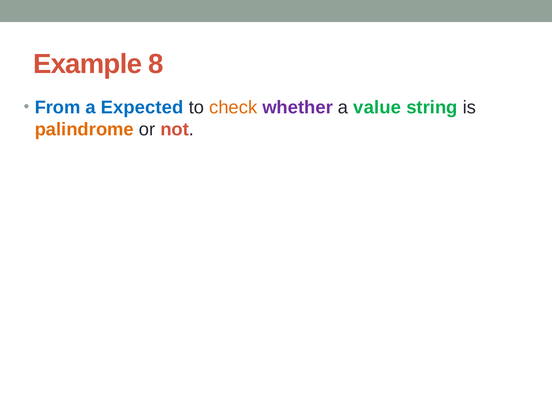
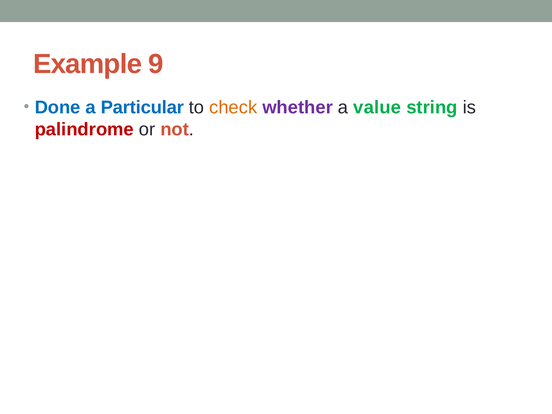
8: 8 -> 9 (156, 64)
From: From -> Done (58, 107)
Expected: Expected -> Particular (142, 107)
palindrome colour: orange -> red (84, 129)
